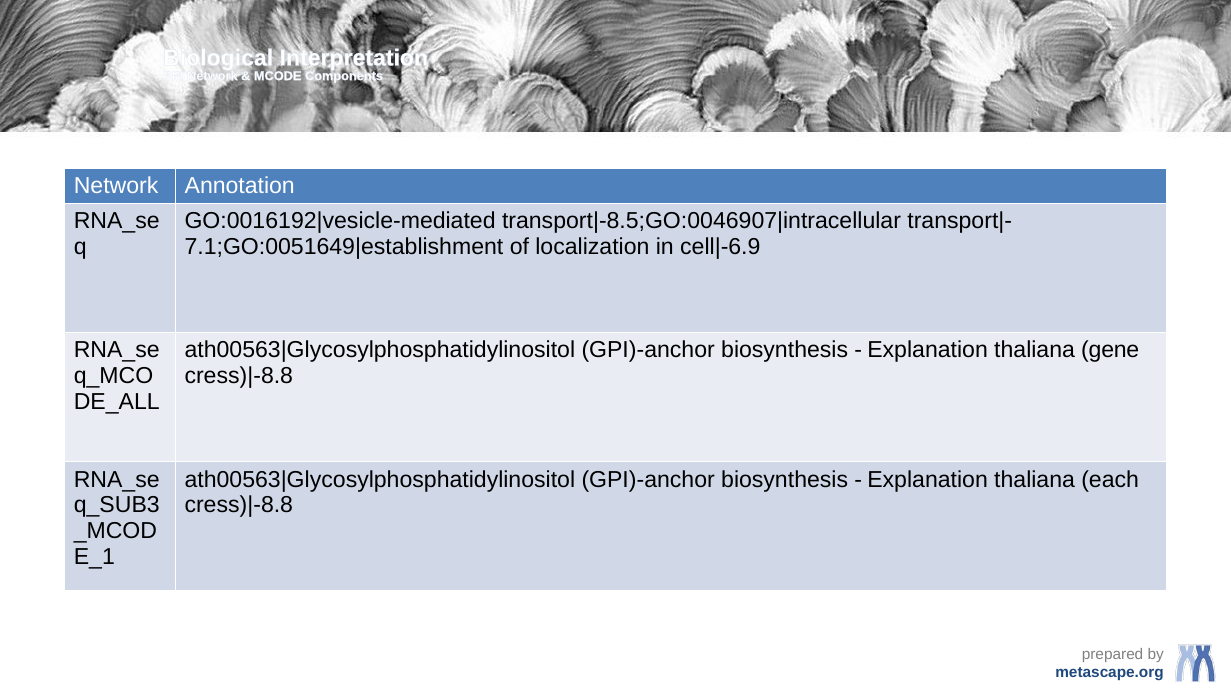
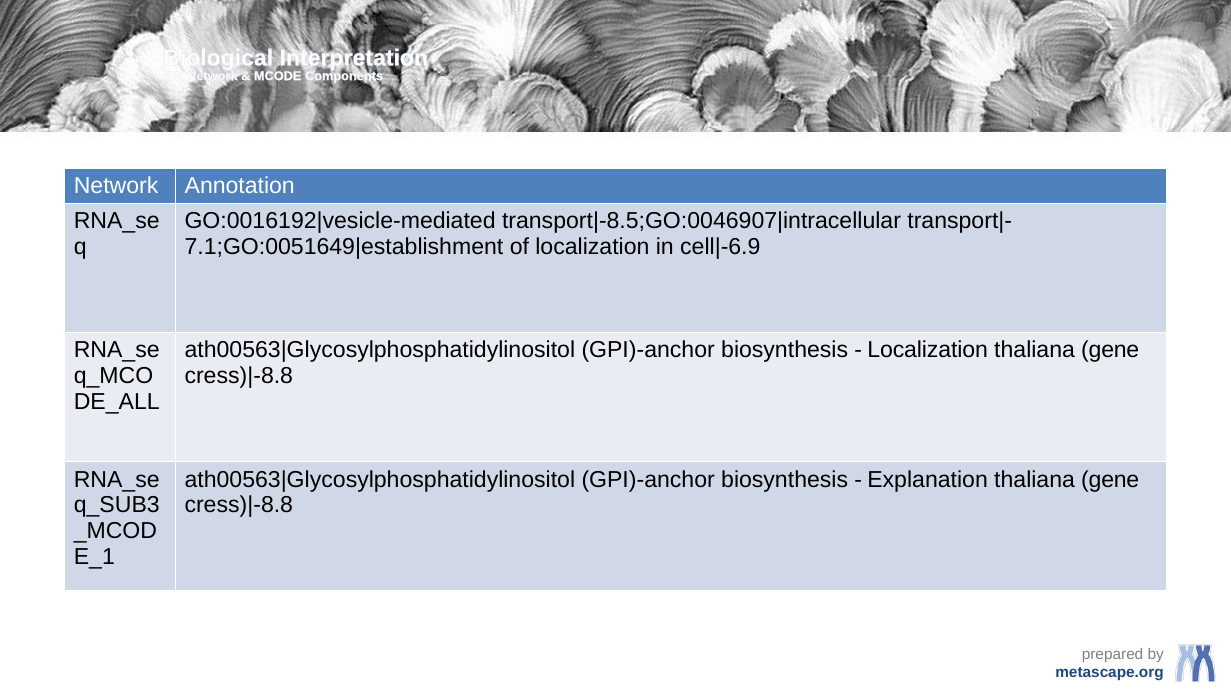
Explanation: Explanation -> Localization (928, 350)
each: each -> gene (1110, 480)
